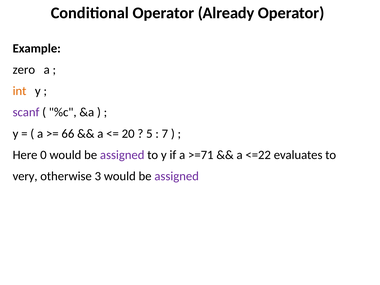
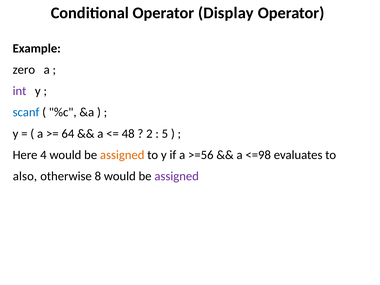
Already: Already -> Display (226, 13)
int colour: orange -> purple (20, 91)
scanf colour: purple -> blue (26, 112)
66: 66 -> 64 (68, 134)
20: 20 -> 48 (128, 134)
5: 5 -> 2 (149, 134)
7: 7 -> 5 (165, 134)
0: 0 -> 4 (43, 155)
assigned colour: purple -> orange (122, 155)
>=71: >=71 -> >=56 (201, 155)
<=22: <=22 -> <=98 (258, 155)
very: very -> also (25, 176)
3: 3 -> 8 (98, 176)
